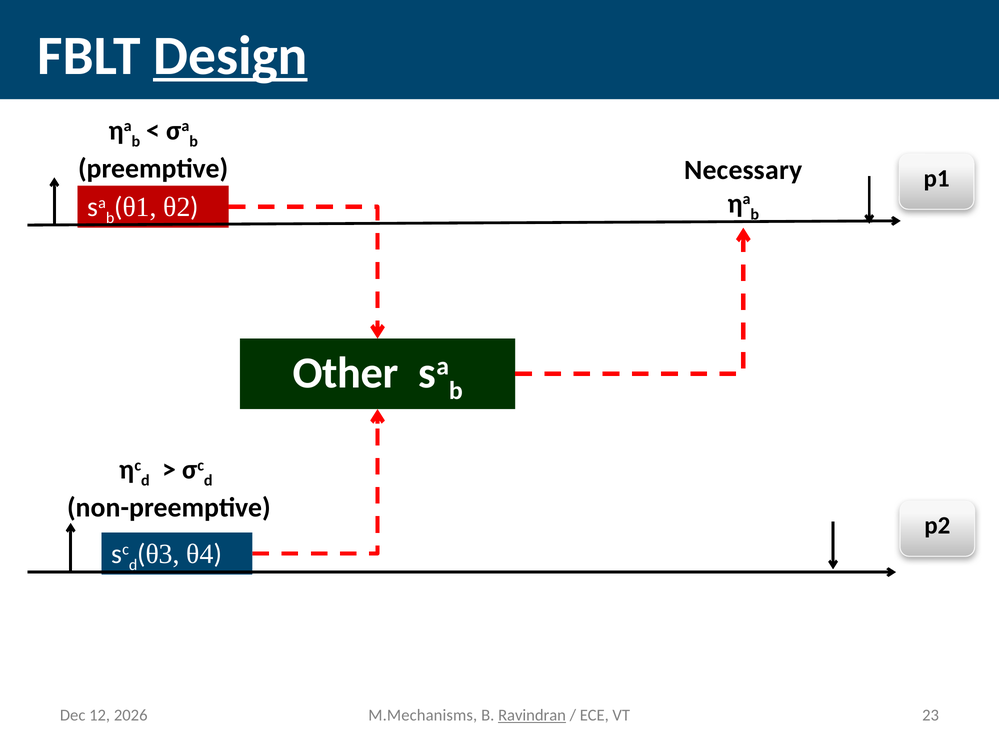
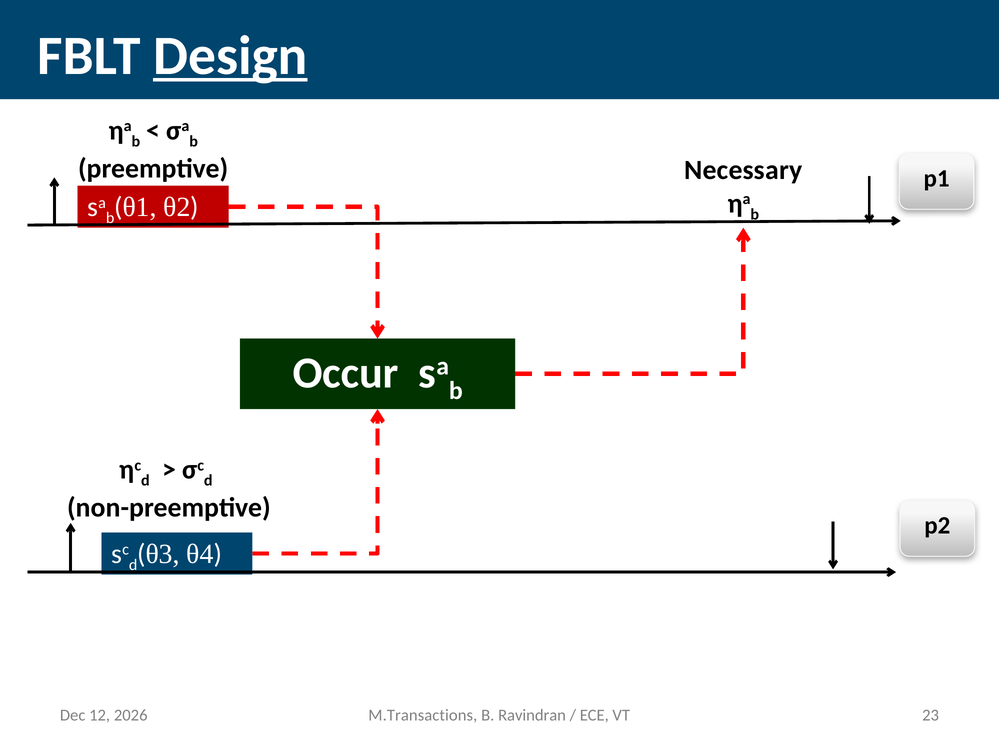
Other: Other -> Occur (346, 373)
M.Mechanisms: M.Mechanisms -> M.Transactions (423, 715)
Ravindran underline: present -> none (532, 715)
